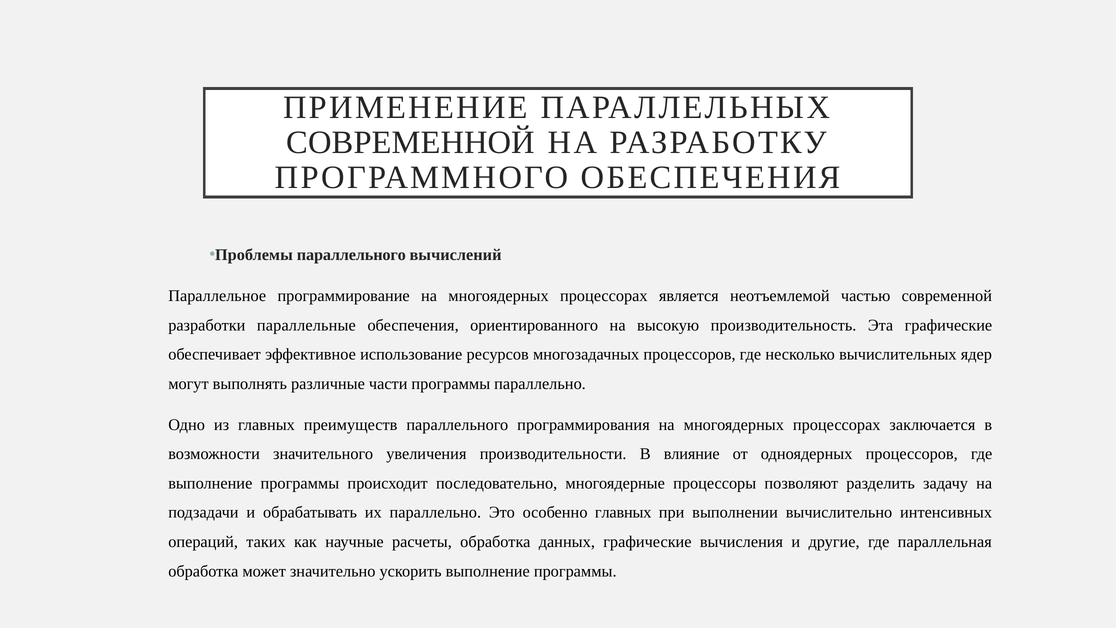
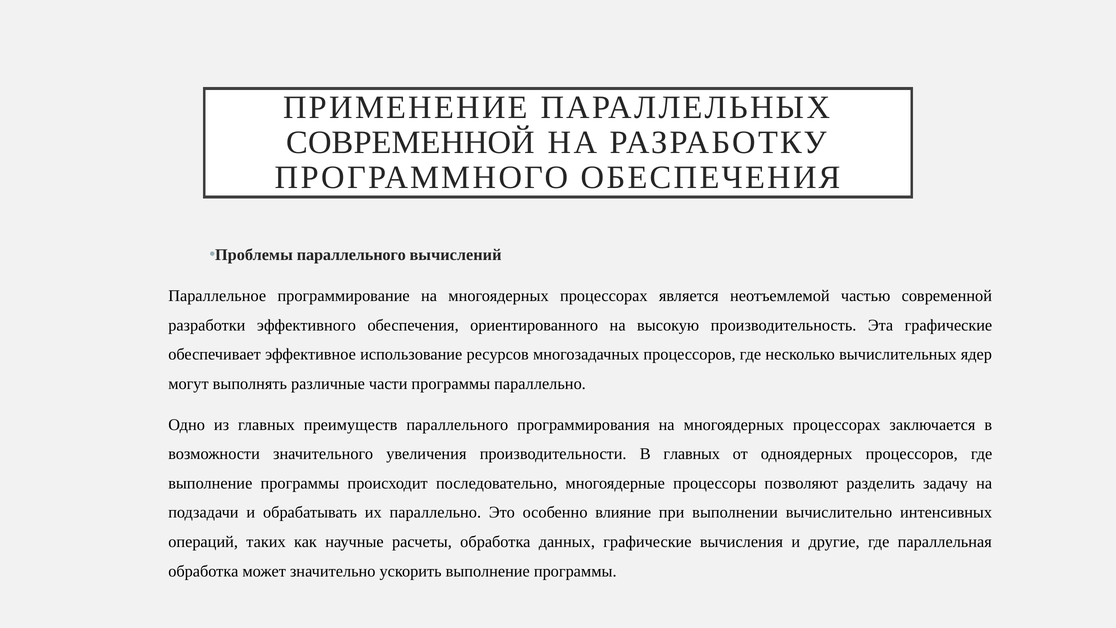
параллельные: параллельные -> эффективного (306, 325)
В влияние: влияние -> главных (692, 454)
особенно главных: главных -> влияние (623, 512)
